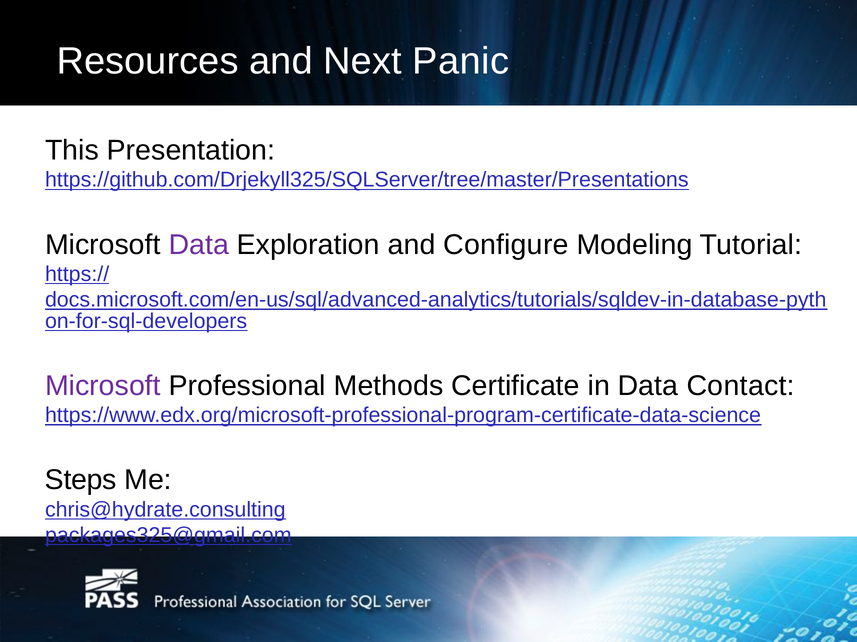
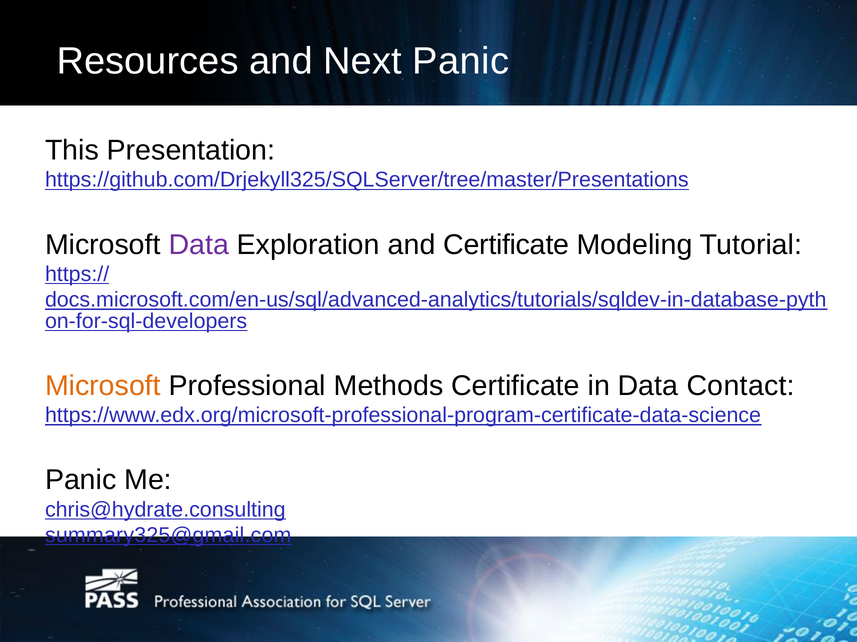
and Configure: Configure -> Certificate (506, 245)
Microsoft colour: purple -> orange (103, 386)
Steps: Steps -> Panic (81, 481)
packages325@gmail.com: packages325@gmail.com -> summary325@gmail.com (168, 536)
